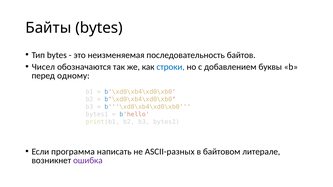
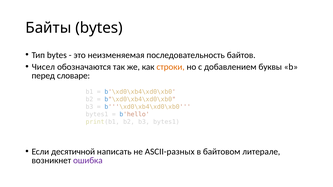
строки colour: blue -> orange (171, 67)
одному: одному -> словаре (73, 76)
программа: программа -> десятичной (73, 152)
